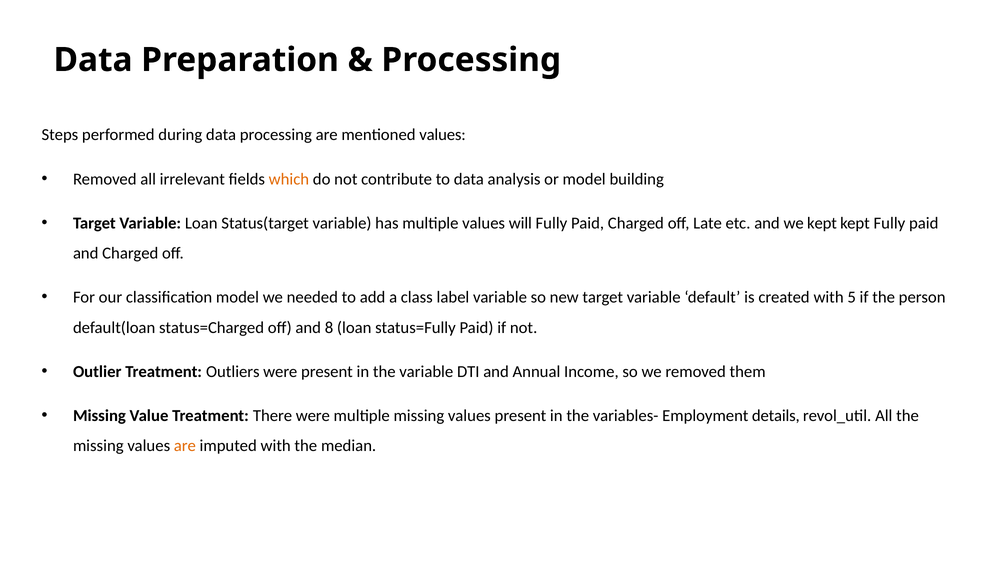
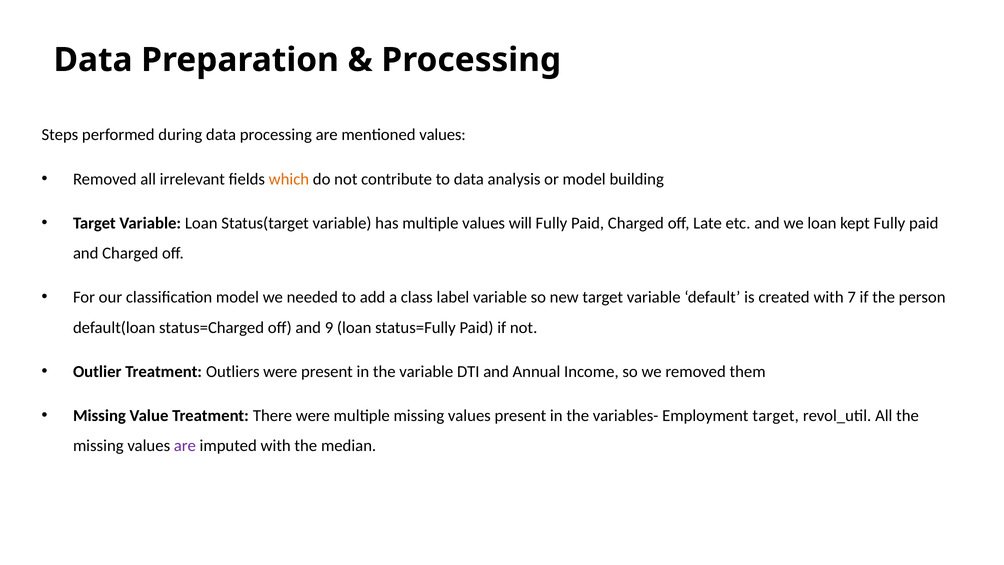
we kept: kept -> loan (822, 223)
5: 5 -> 7 (852, 297)
8: 8 -> 9 (329, 327)
Employment details: details -> target (776, 416)
are colour: orange -> purple (185, 446)
